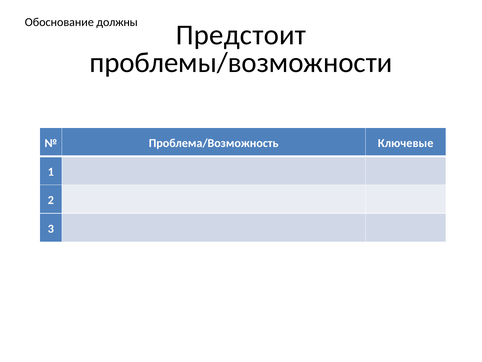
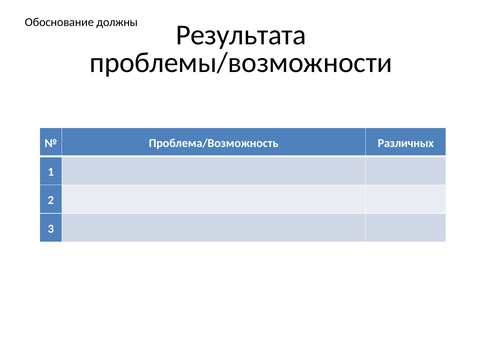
Предстоит: Предстоит -> Результата (241, 35)
Ключевые: Ключевые -> Различных (406, 143)
